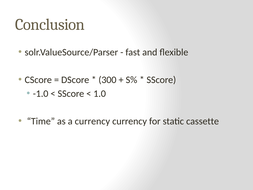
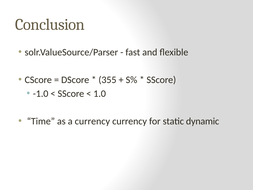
300: 300 -> 355 (107, 80)
cassette: cassette -> dynamic (203, 121)
